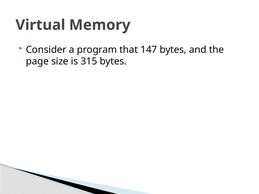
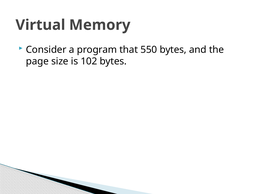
147: 147 -> 550 (149, 50)
315: 315 -> 102 (89, 61)
